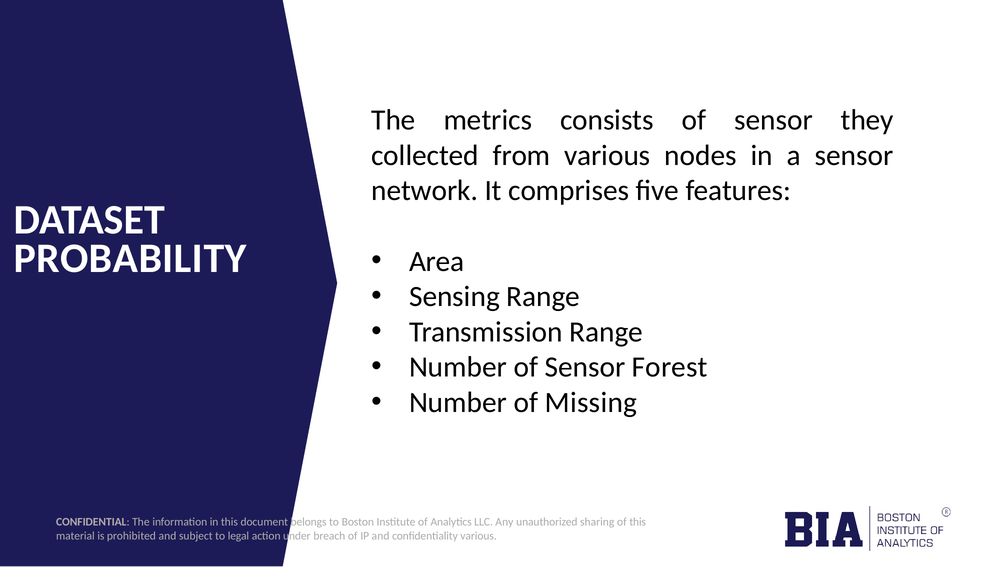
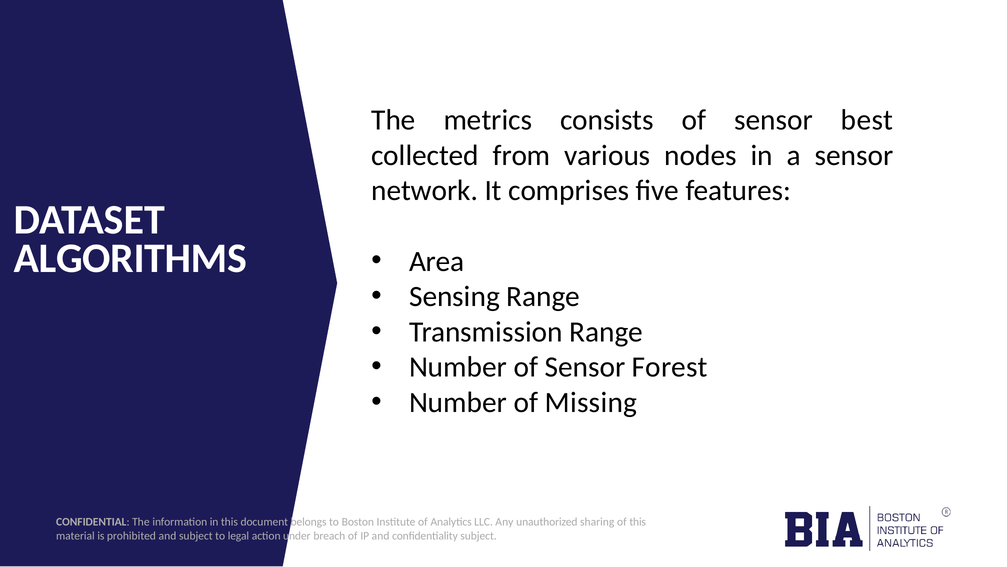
they: they -> best (867, 120)
PROBABILITY: PROBABILITY -> ALGORITHMS (130, 258)
confidentiality various: various -> subject (479, 535)
